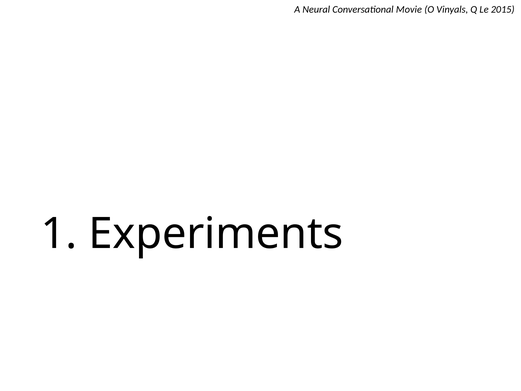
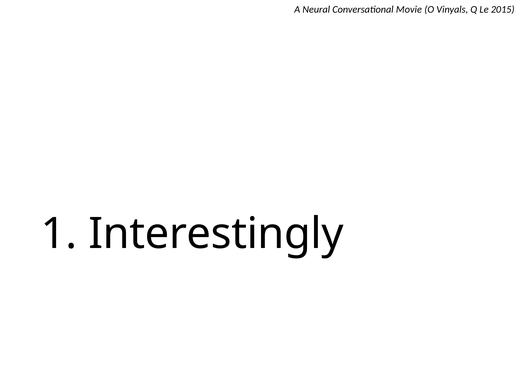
Experiments: Experiments -> Interestingly (216, 234)
